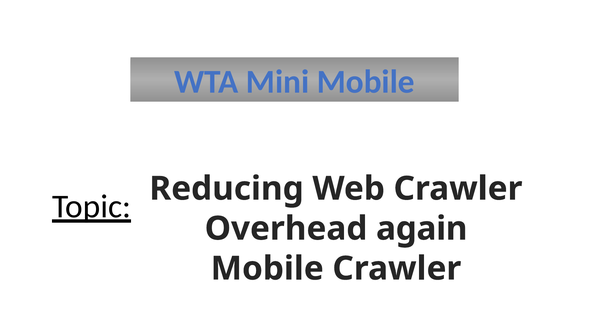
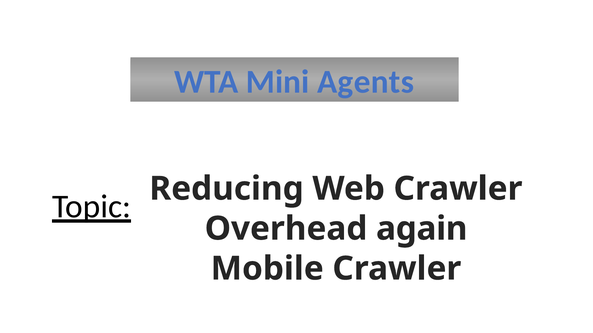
Mini Mobile: Mobile -> Agents (366, 82)
